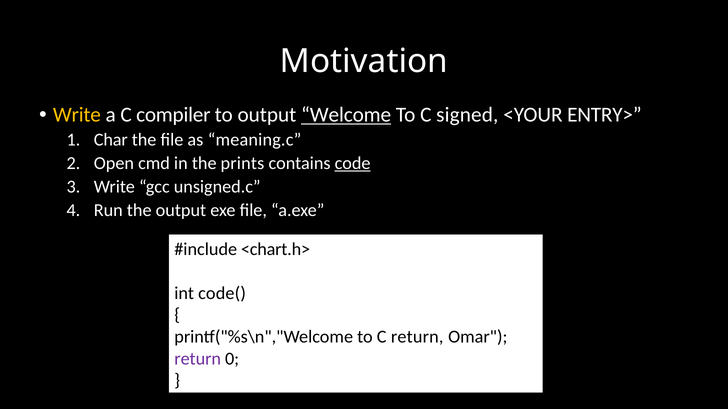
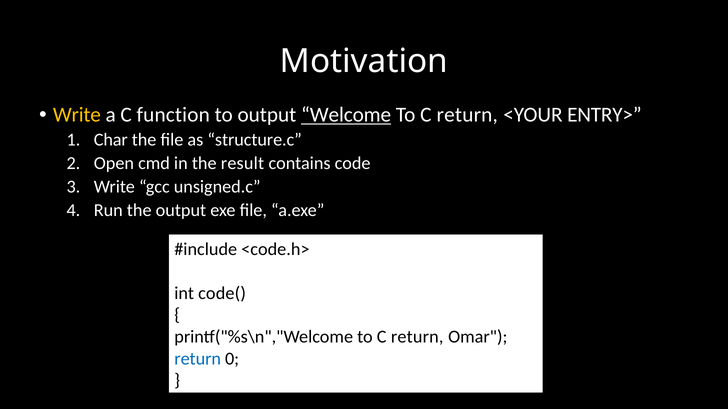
compiler: compiler -> function (173, 115)
signed: signed -> return (467, 115)
meaning.c: meaning.c -> structure.c (255, 140)
prints: prints -> result (242, 164)
code underline: present -> none (353, 164)
<chart.h>: <chart.h> -> <code.h> (275, 250)
return colour: purple -> blue (198, 359)
